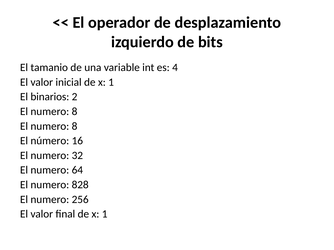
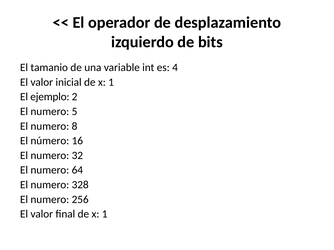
binarios: binarios -> ejemplo (50, 97)
8: 8 -> 5 (75, 112)
828: 828 -> 328 (80, 185)
